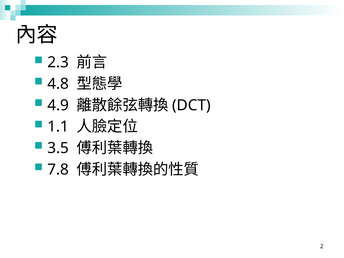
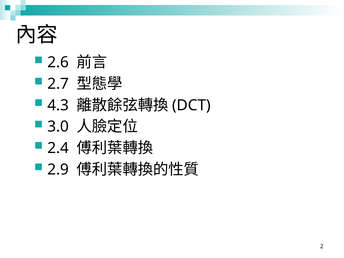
2.3: 2.3 -> 2.6 (58, 62)
4.8: 4.8 -> 2.7 (58, 84)
4.9: 4.9 -> 4.3 (58, 105)
1.1: 1.1 -> 3.0 (58, 127)
3.5: 3.5 -> 2.4 (58, 148)
7.8: 7.8 -> 2.9 (58, 169)
